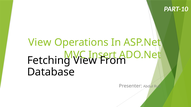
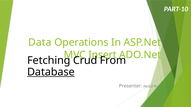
View: View -> Data (40, 43)
Fetching View: View -> Crud (85, 61)
Database underline: none -> present (51, 72)
